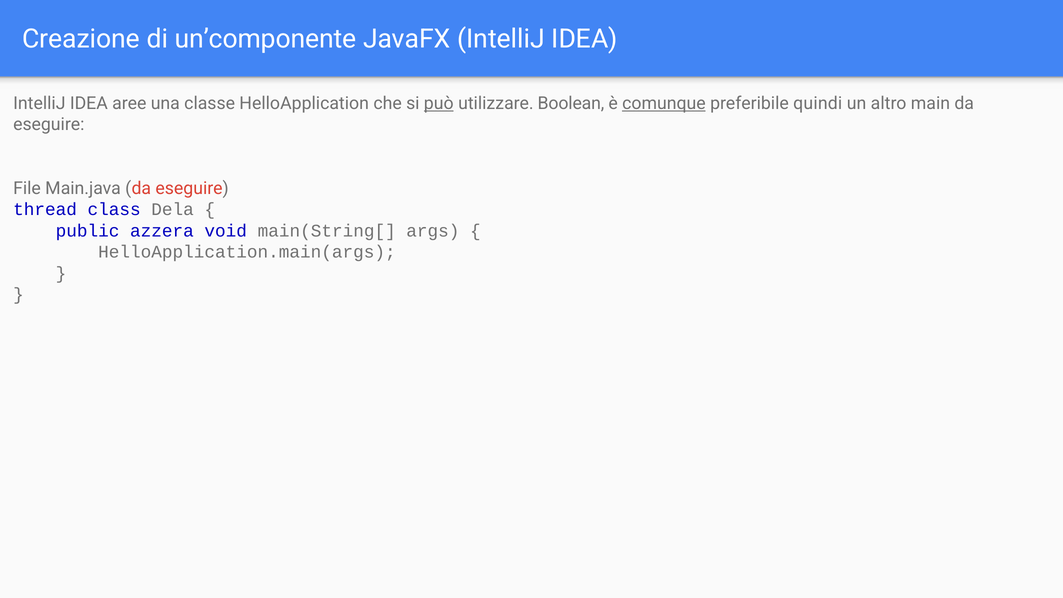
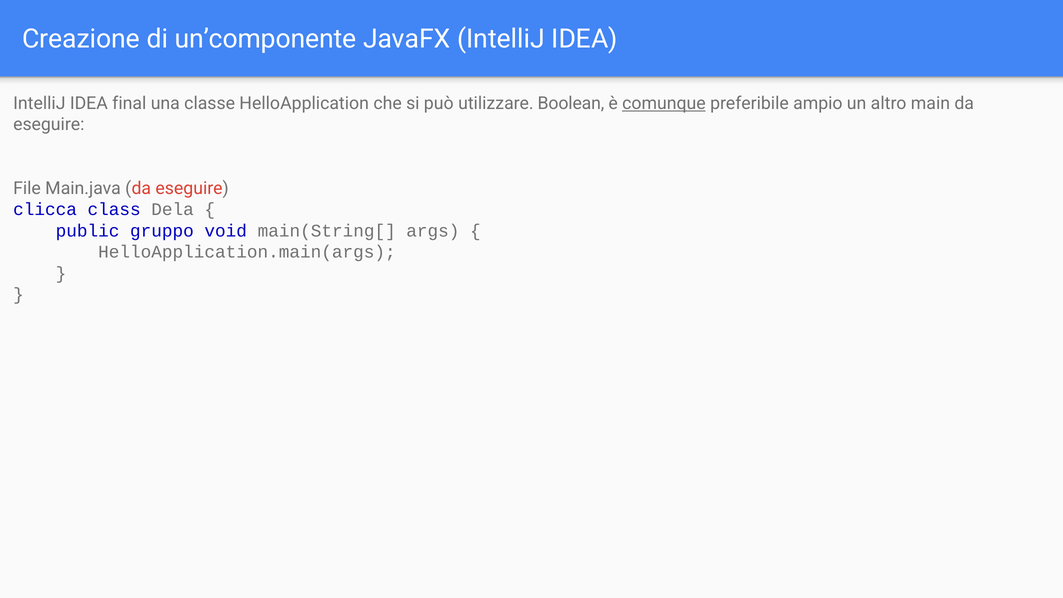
aree: aree -> final (129, 103)
può underline: present -> none (439, 103)
quindi: quindi -> ampio (818, 103)
thread: thread -> clicca (45, 210)
azzera: azzera -> gruppo (162, 231)
